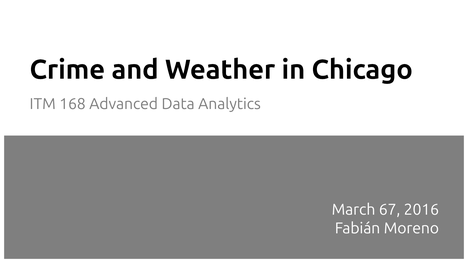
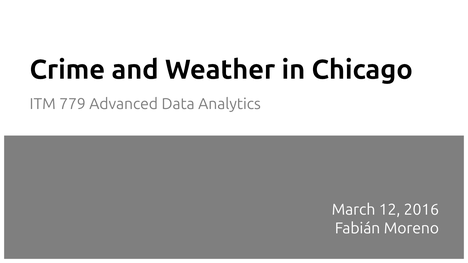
168: 168 -> 779 (73, 104)
67: 67 -> 12 (390, 210)
